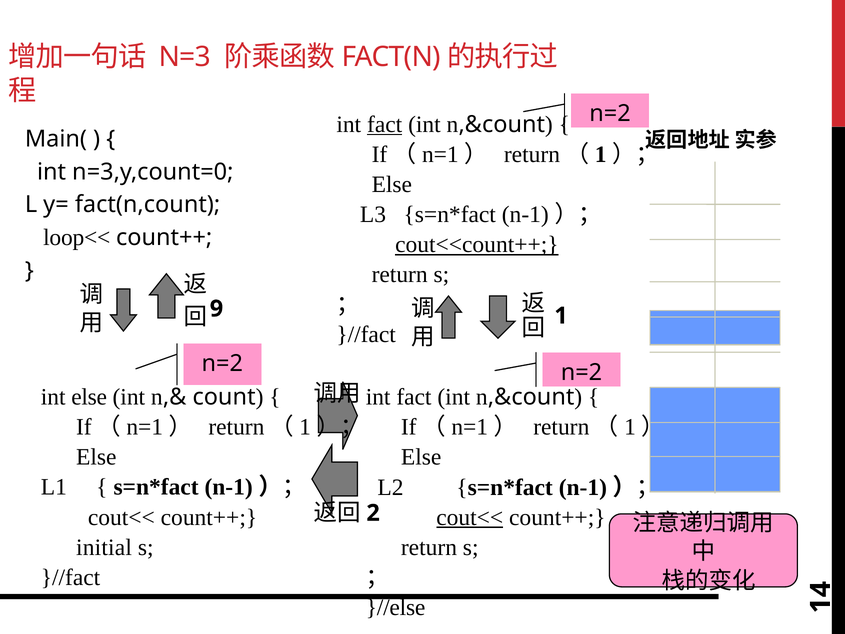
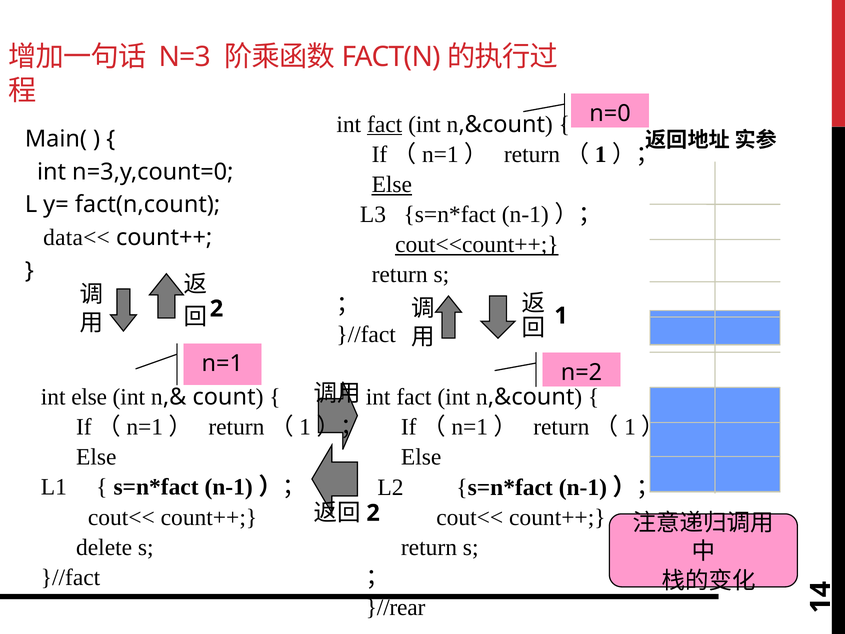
n=2: n=2 -> n=0 (610, 113)
Else underline: none -> present (392, 184)
loop<<: loop<< -> data<< (77, 238)
9: 9 -> 2 (217, 309)
n=2: n=2 -> n=1 (222, 363)
cout<< underline: present -> none (470, 517)
initial: initial -> delete (104, 547)
}//else: }//else -> }//rear (396, 607)
